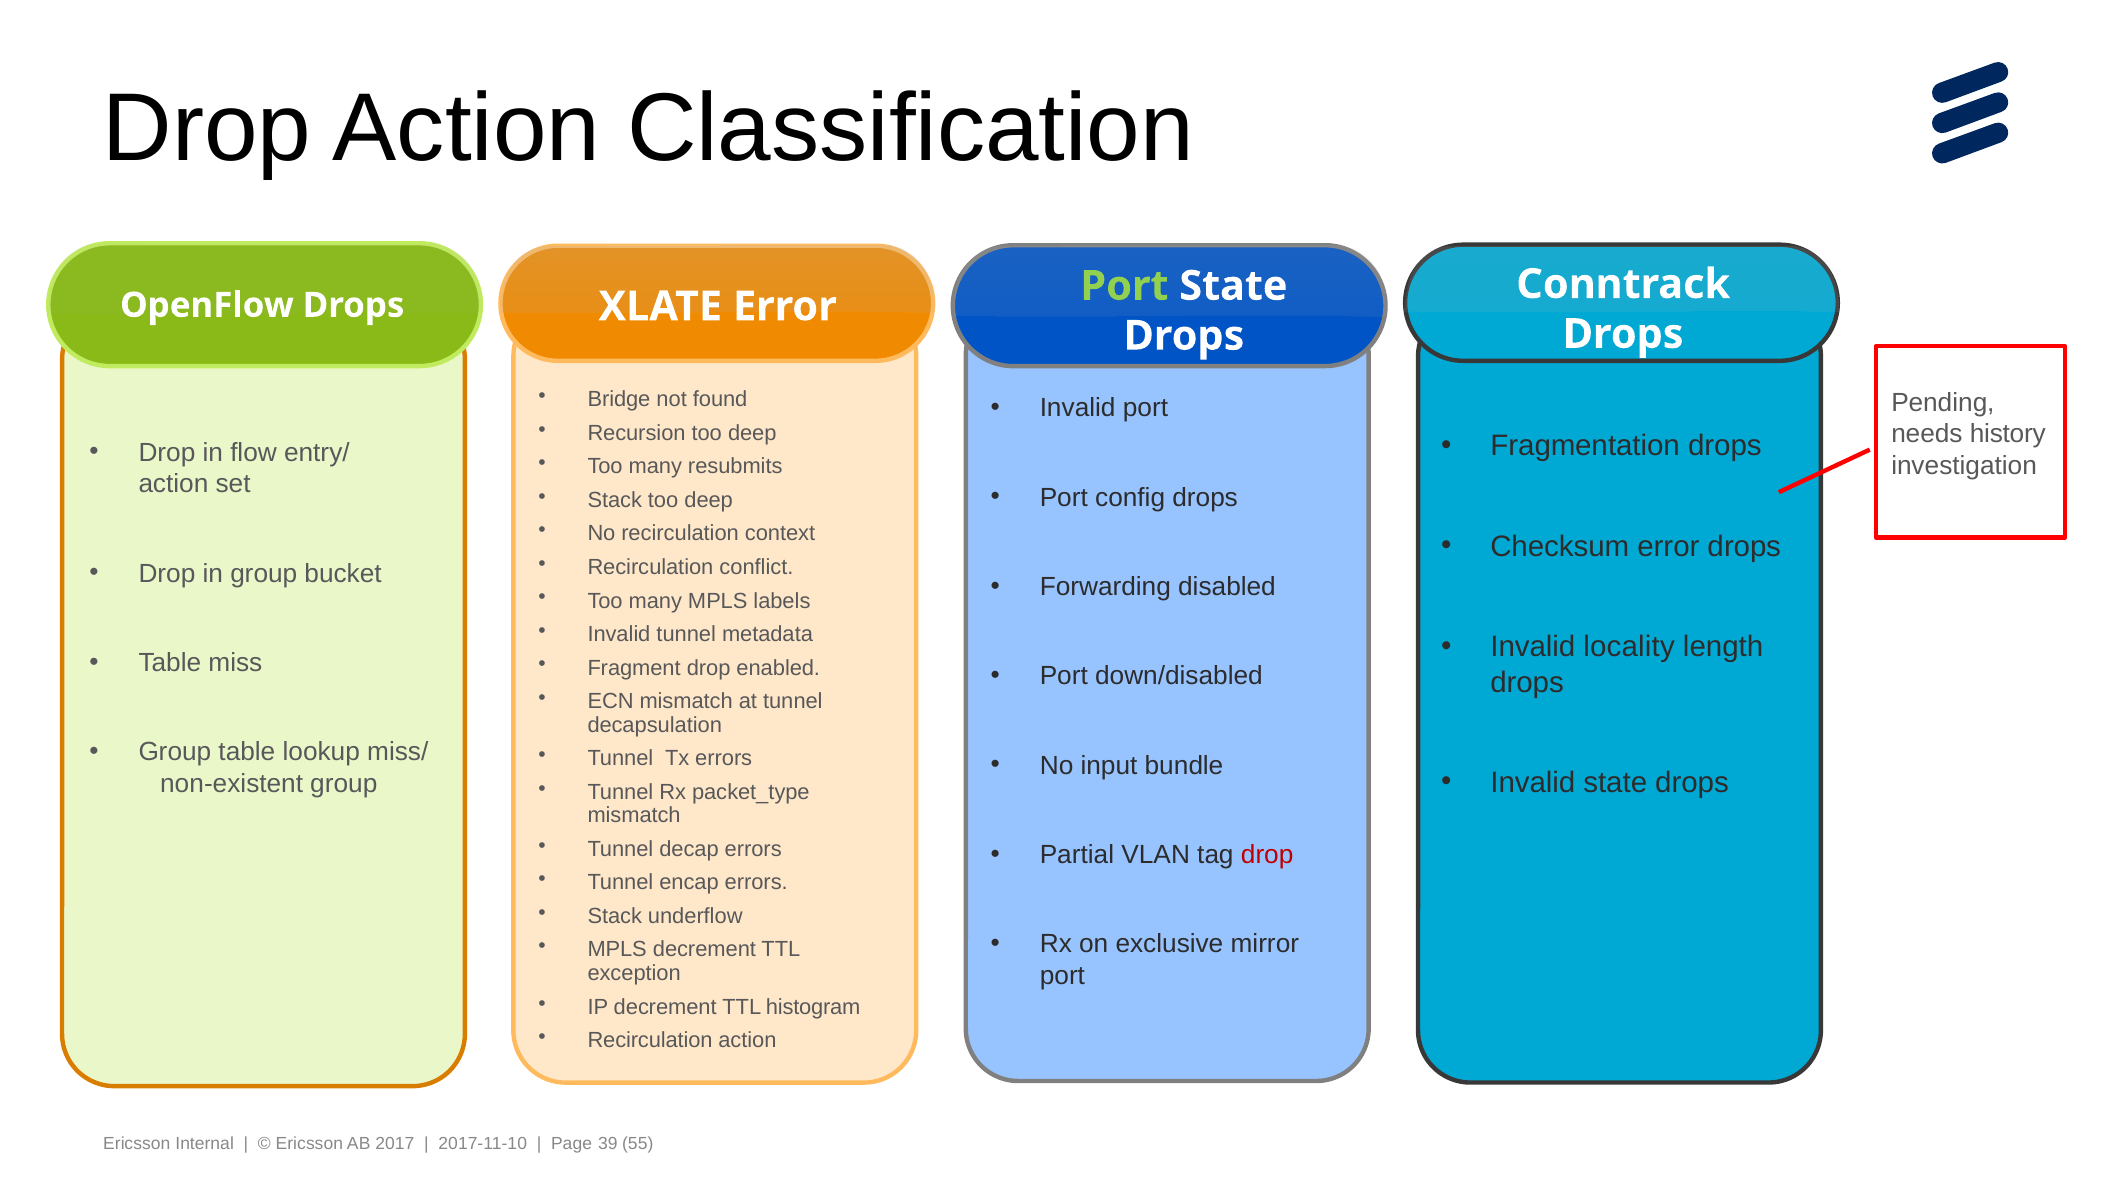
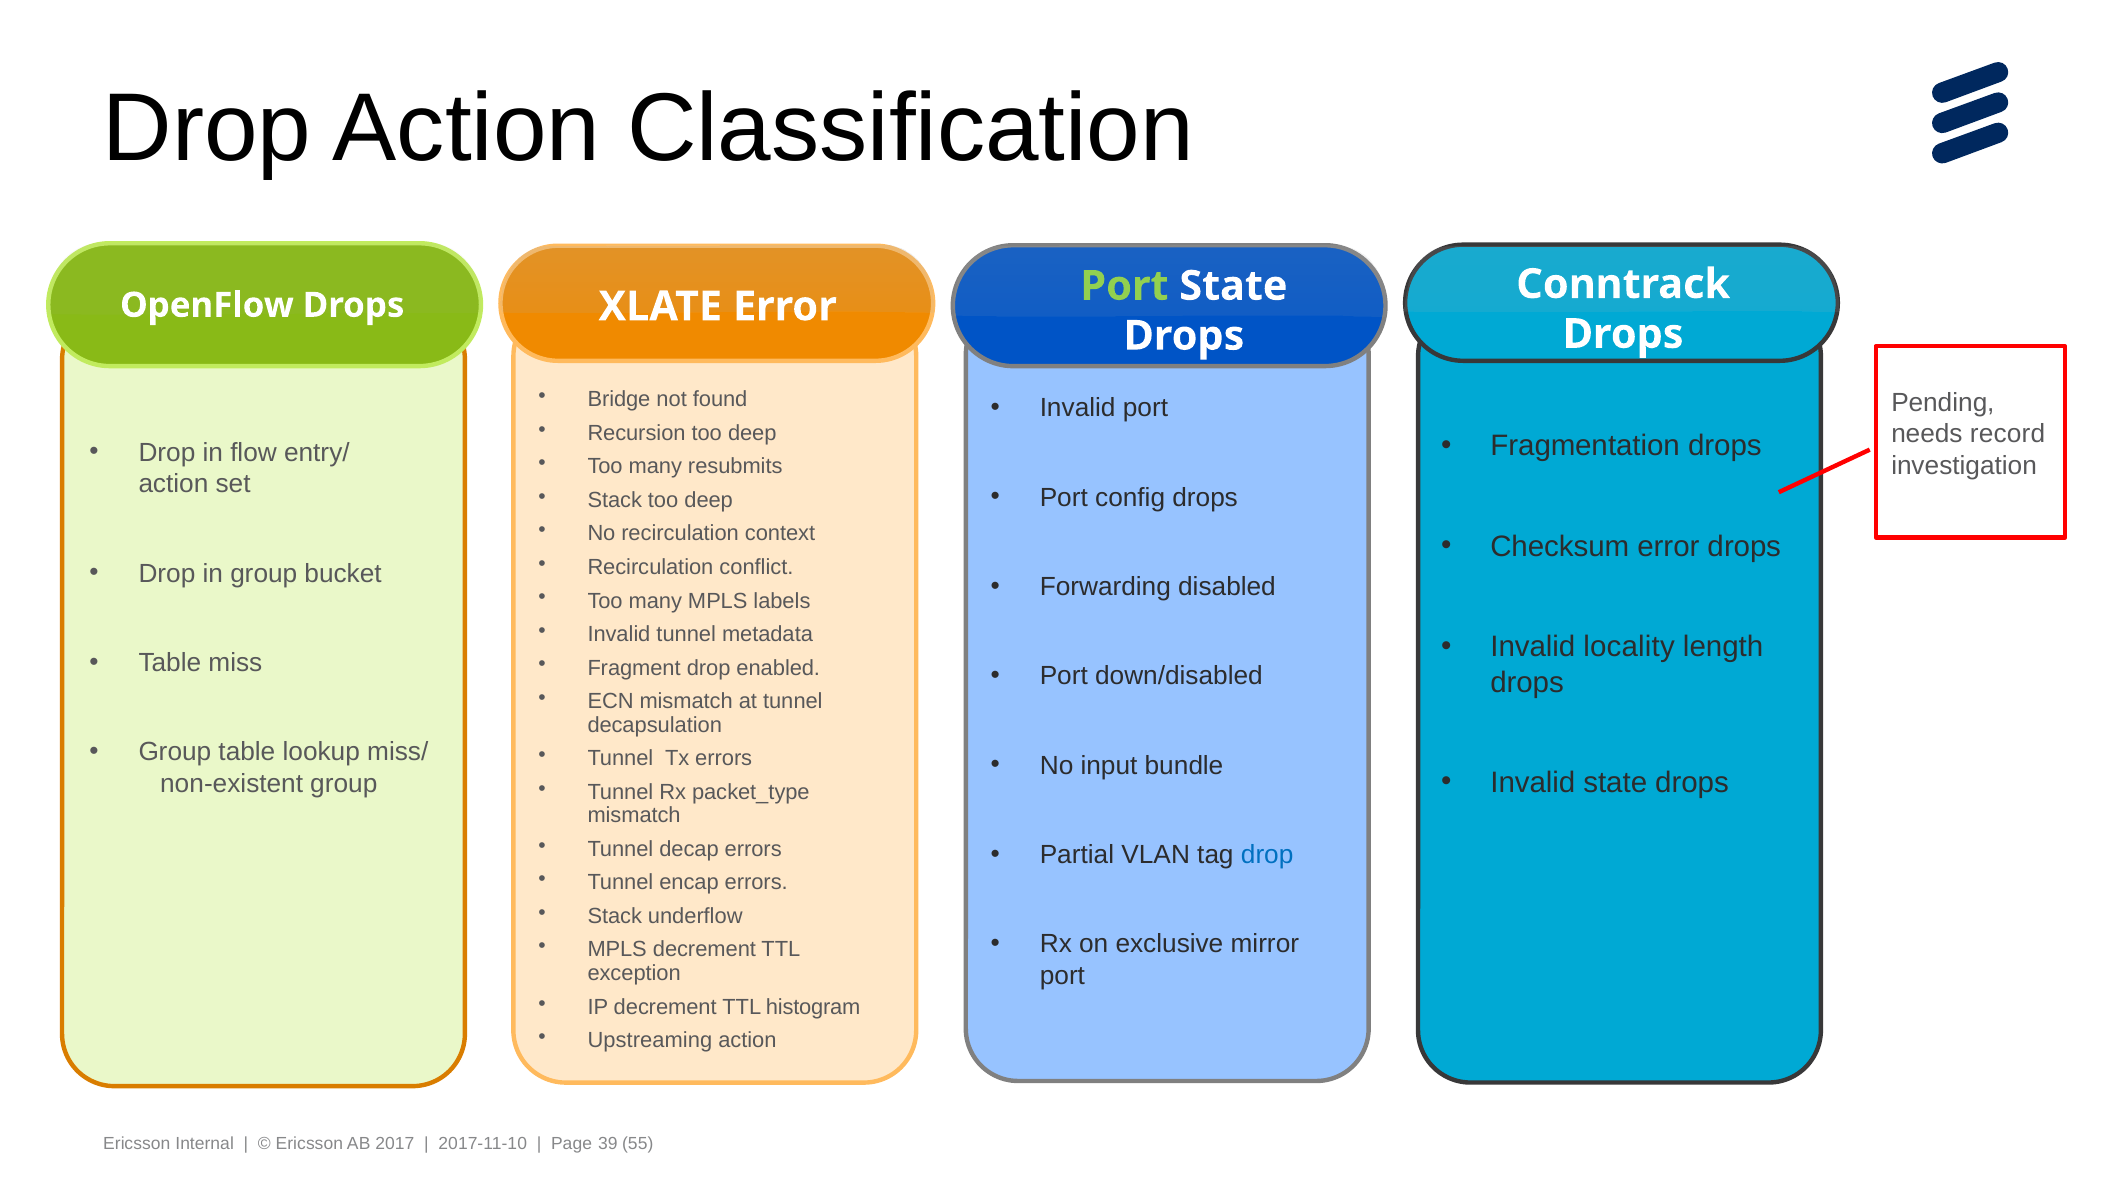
history: history -> record (2008, 434)
drop colour: red -> blue (1267, 855)
Recirculation: Recirculation -> Upstreaming (650, 1040)
